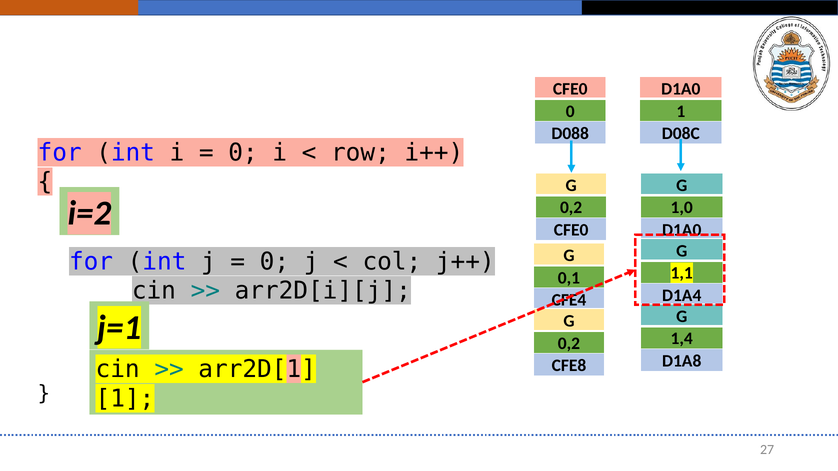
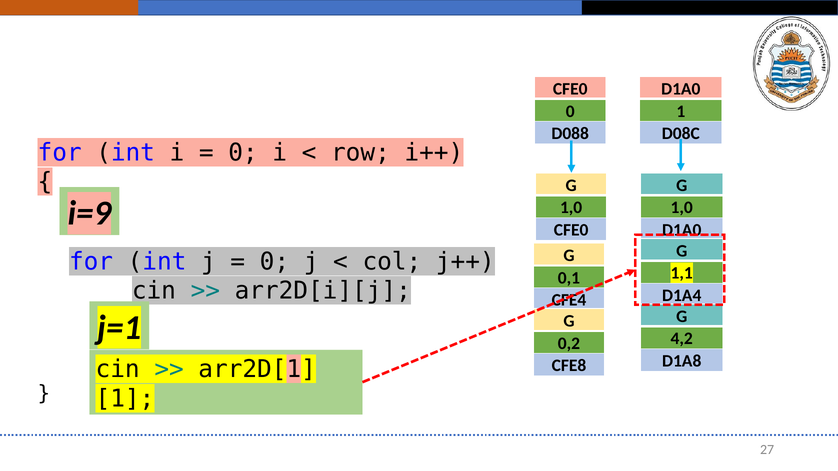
i=2: i=2 -> i=9 (89, 214)
0,2: 0,2 -> 1,0 (571, 208)
1,4: 1,4 -> 4,2 (682, 339)
